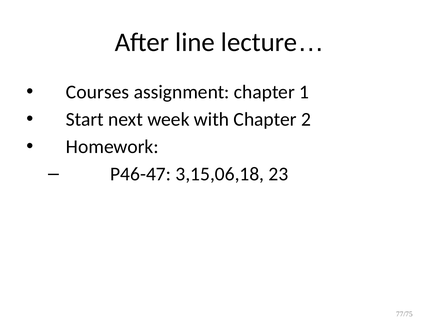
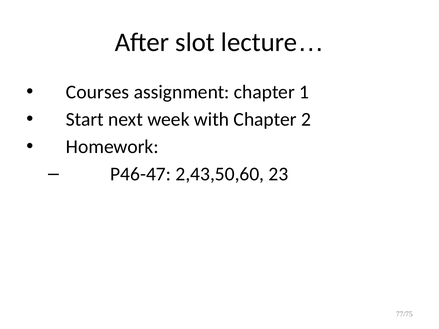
line: line -> slot (195, 42)
3,15,06,18: 3,15,06,18 -> 2,43,50,60 (220, 174)
